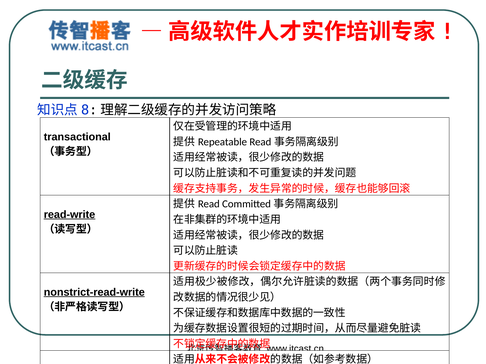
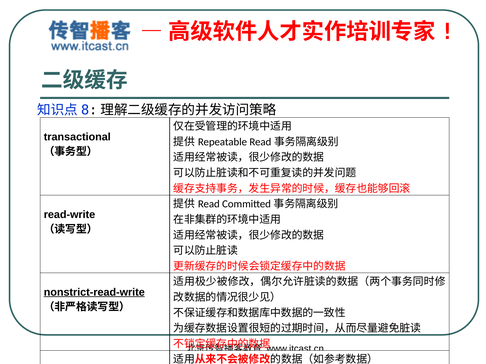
read-write underline: present -> none (69, 215)
